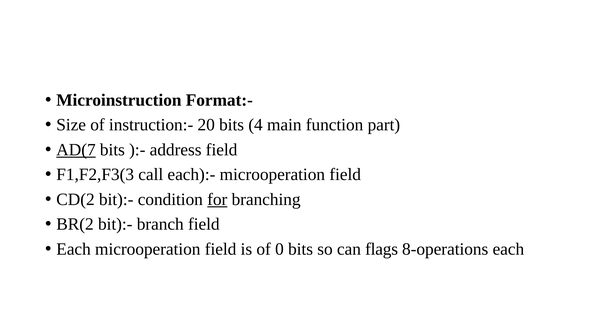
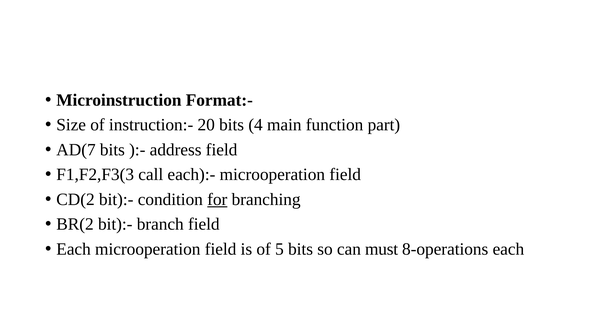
AD(7 underline: present -> none (76, 150)
0: 0 -> 5 (279, 249)
flags: flags -> must (382, 249)
